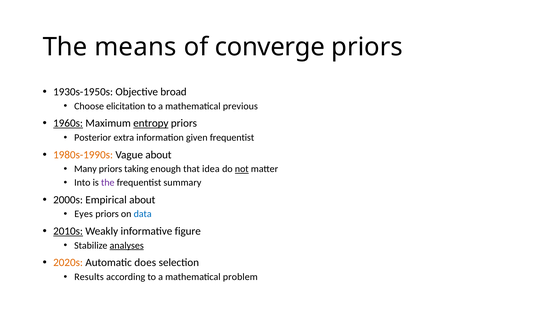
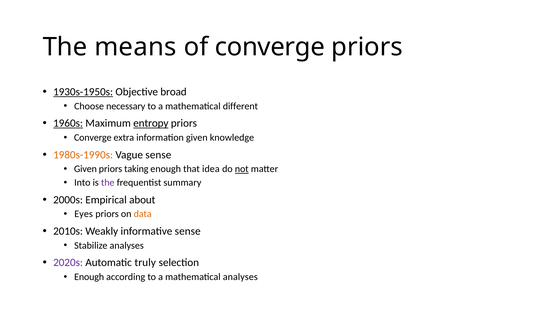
1930s-1950s underline: none -> present (83, 92)
elicitation: elicitation -> necessary (126, 106)
previous: previous -> different (240, 106)
Posterior: Posterior -> Converge (93, 138)
given frequentist: frequentist -> knowledge (232, 138)
Vague about: about -> sense (158, 155)
Many: Many -> Given (85, 169)
data colour: blue -> orange (143, 214)
2010s underline: present -> none (68, 231)
informative figure: figure -> sense (188, 231)
analyses underline: present -> none (127, 245)
2020s colour: orange -> purple (68, 263)
does: does -> truly (145, 263)
Results: Results -> Enough (89, 277)
mathematical problem: problem -> analyses (240, 277)
